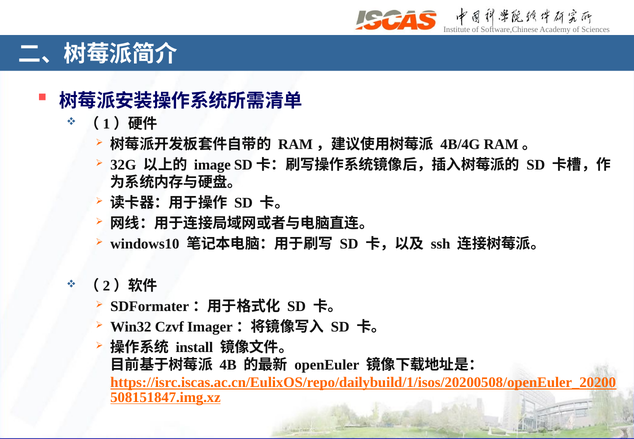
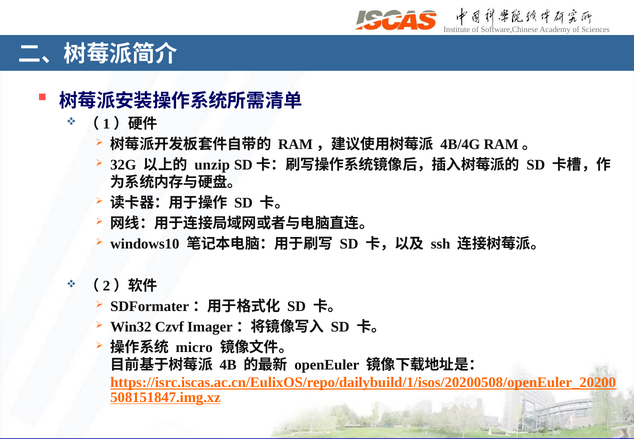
image: image -> unzip (212, 165)
install: install -> micro (194, 347)
